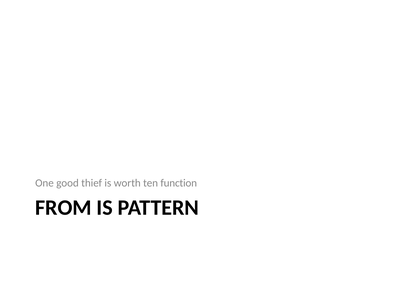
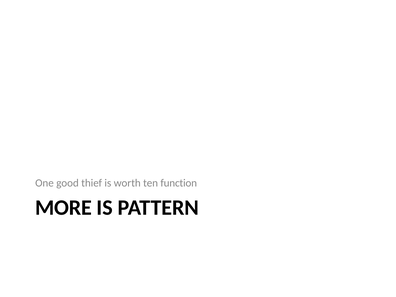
FROM: FROM -> MORE (63, 208)
